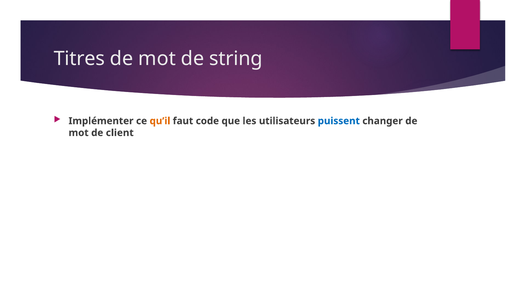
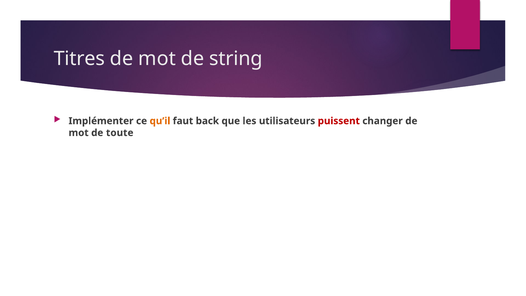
code: code -> back (207, 121)
puissent colour: blue -> red (339, 121)
client: client -> toute (120, 133)
